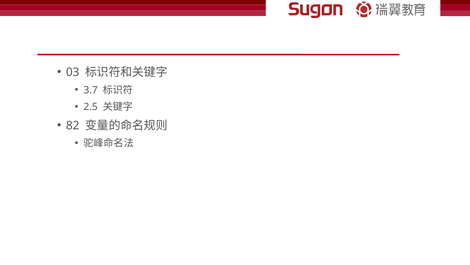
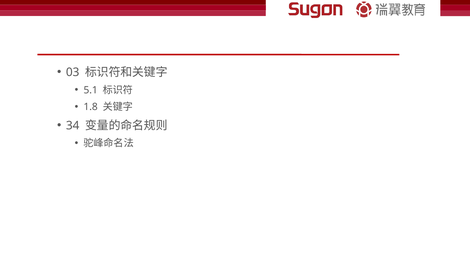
3.7: 3.7 -> 5.1 (91, 90)
2.5: 2.5 -> 1.8 (91, 107)
82: 82 -> 34 (73, 125)
